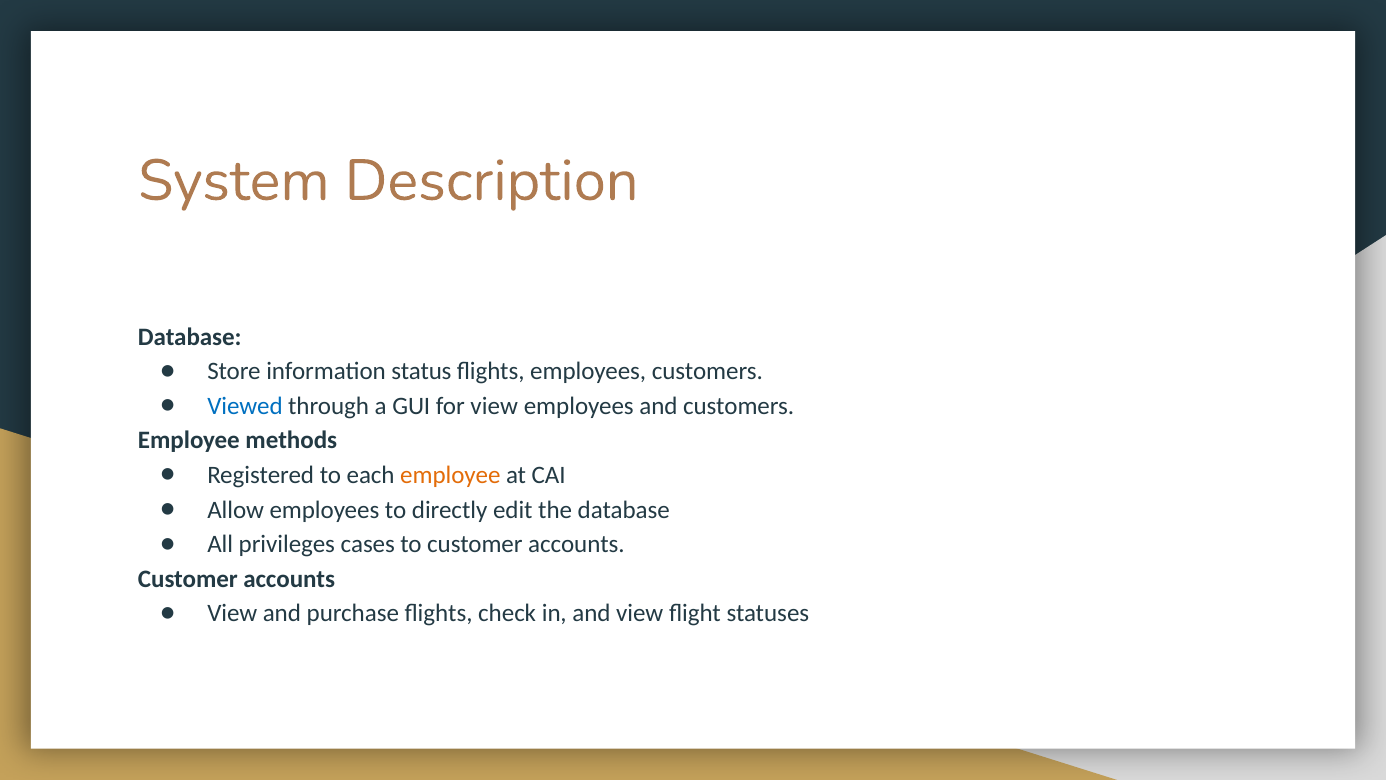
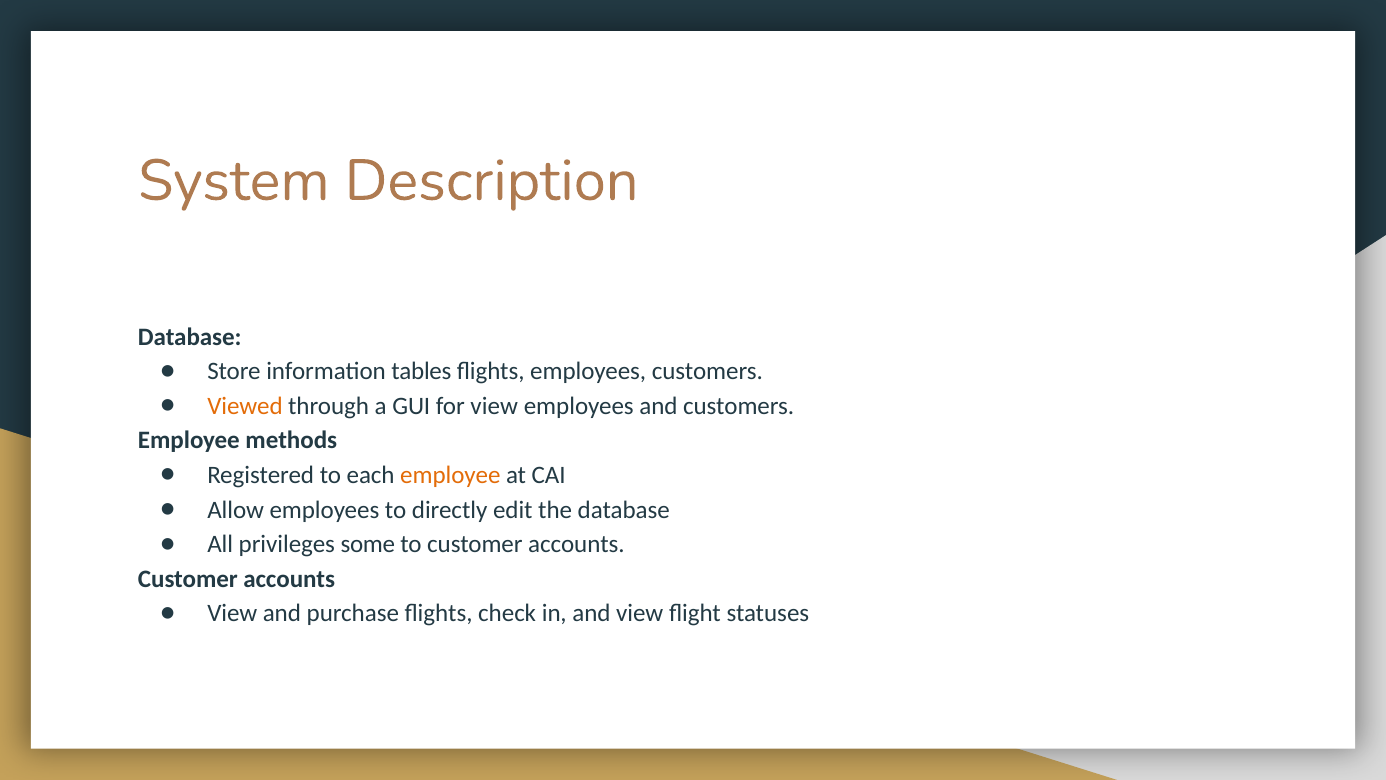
status: status -> tables (421, 371)
Viewed colour: blue -> orange (245, 406)
cases: cases -> some (368, 544)
